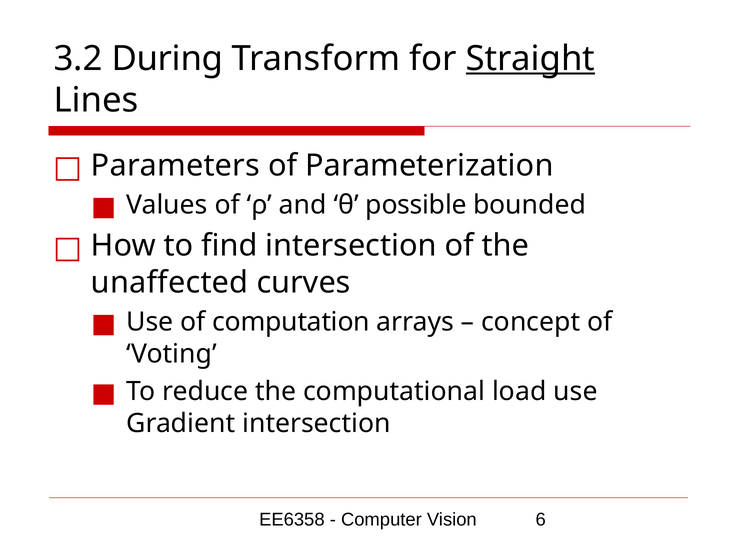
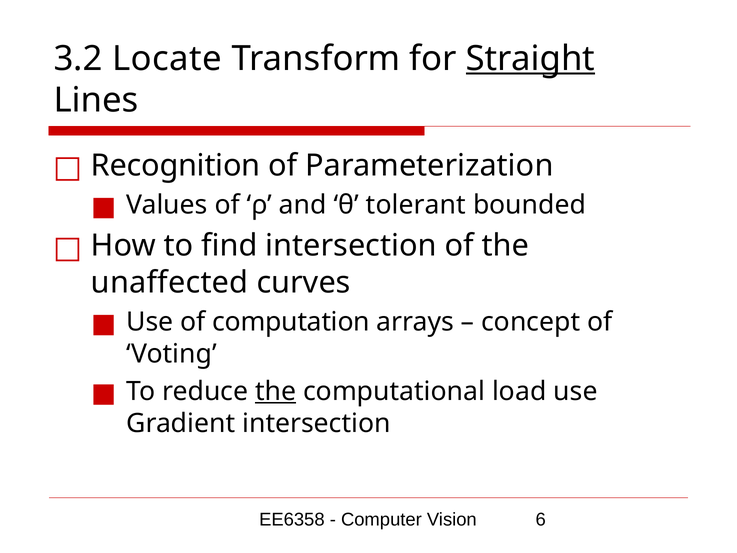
During: During -> Locate (167, 59)
Parameters: Parameters -> Recognition (176, 166)
possible: possible -> tolerant (416, 205)
the underline: none -> present (276, 391)
